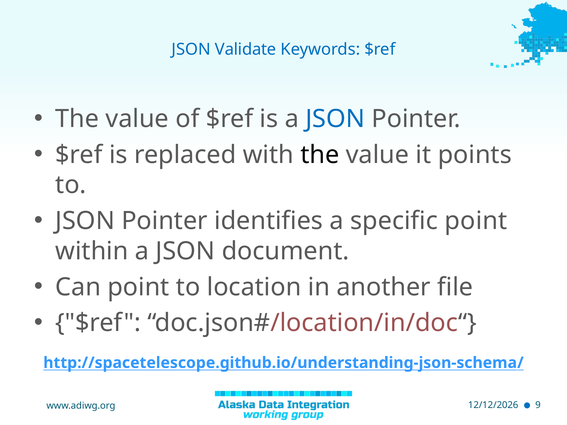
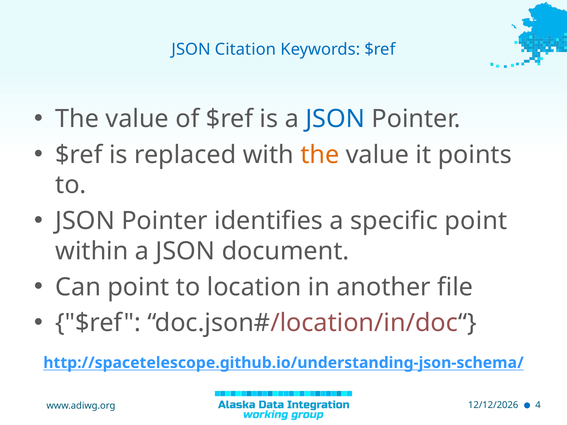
Validate: Validate -> Citation (245, 50)
the colour: black -> orange (320, 155)
9: 9 -> 4 (538, 405)
